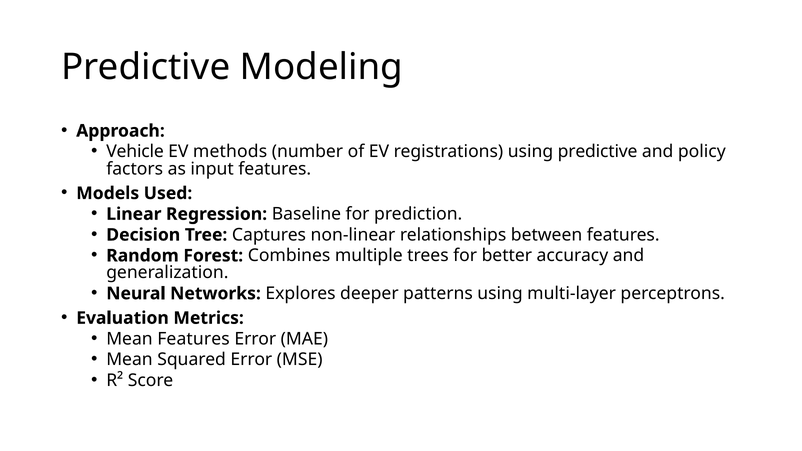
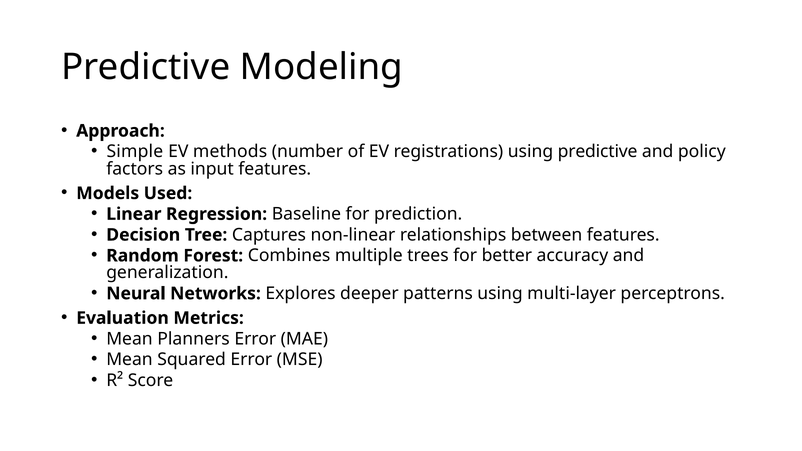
Vehicle: Vehicle -> Simple (135, 152)
Mean Features: Features -> Planners (194, 339)
